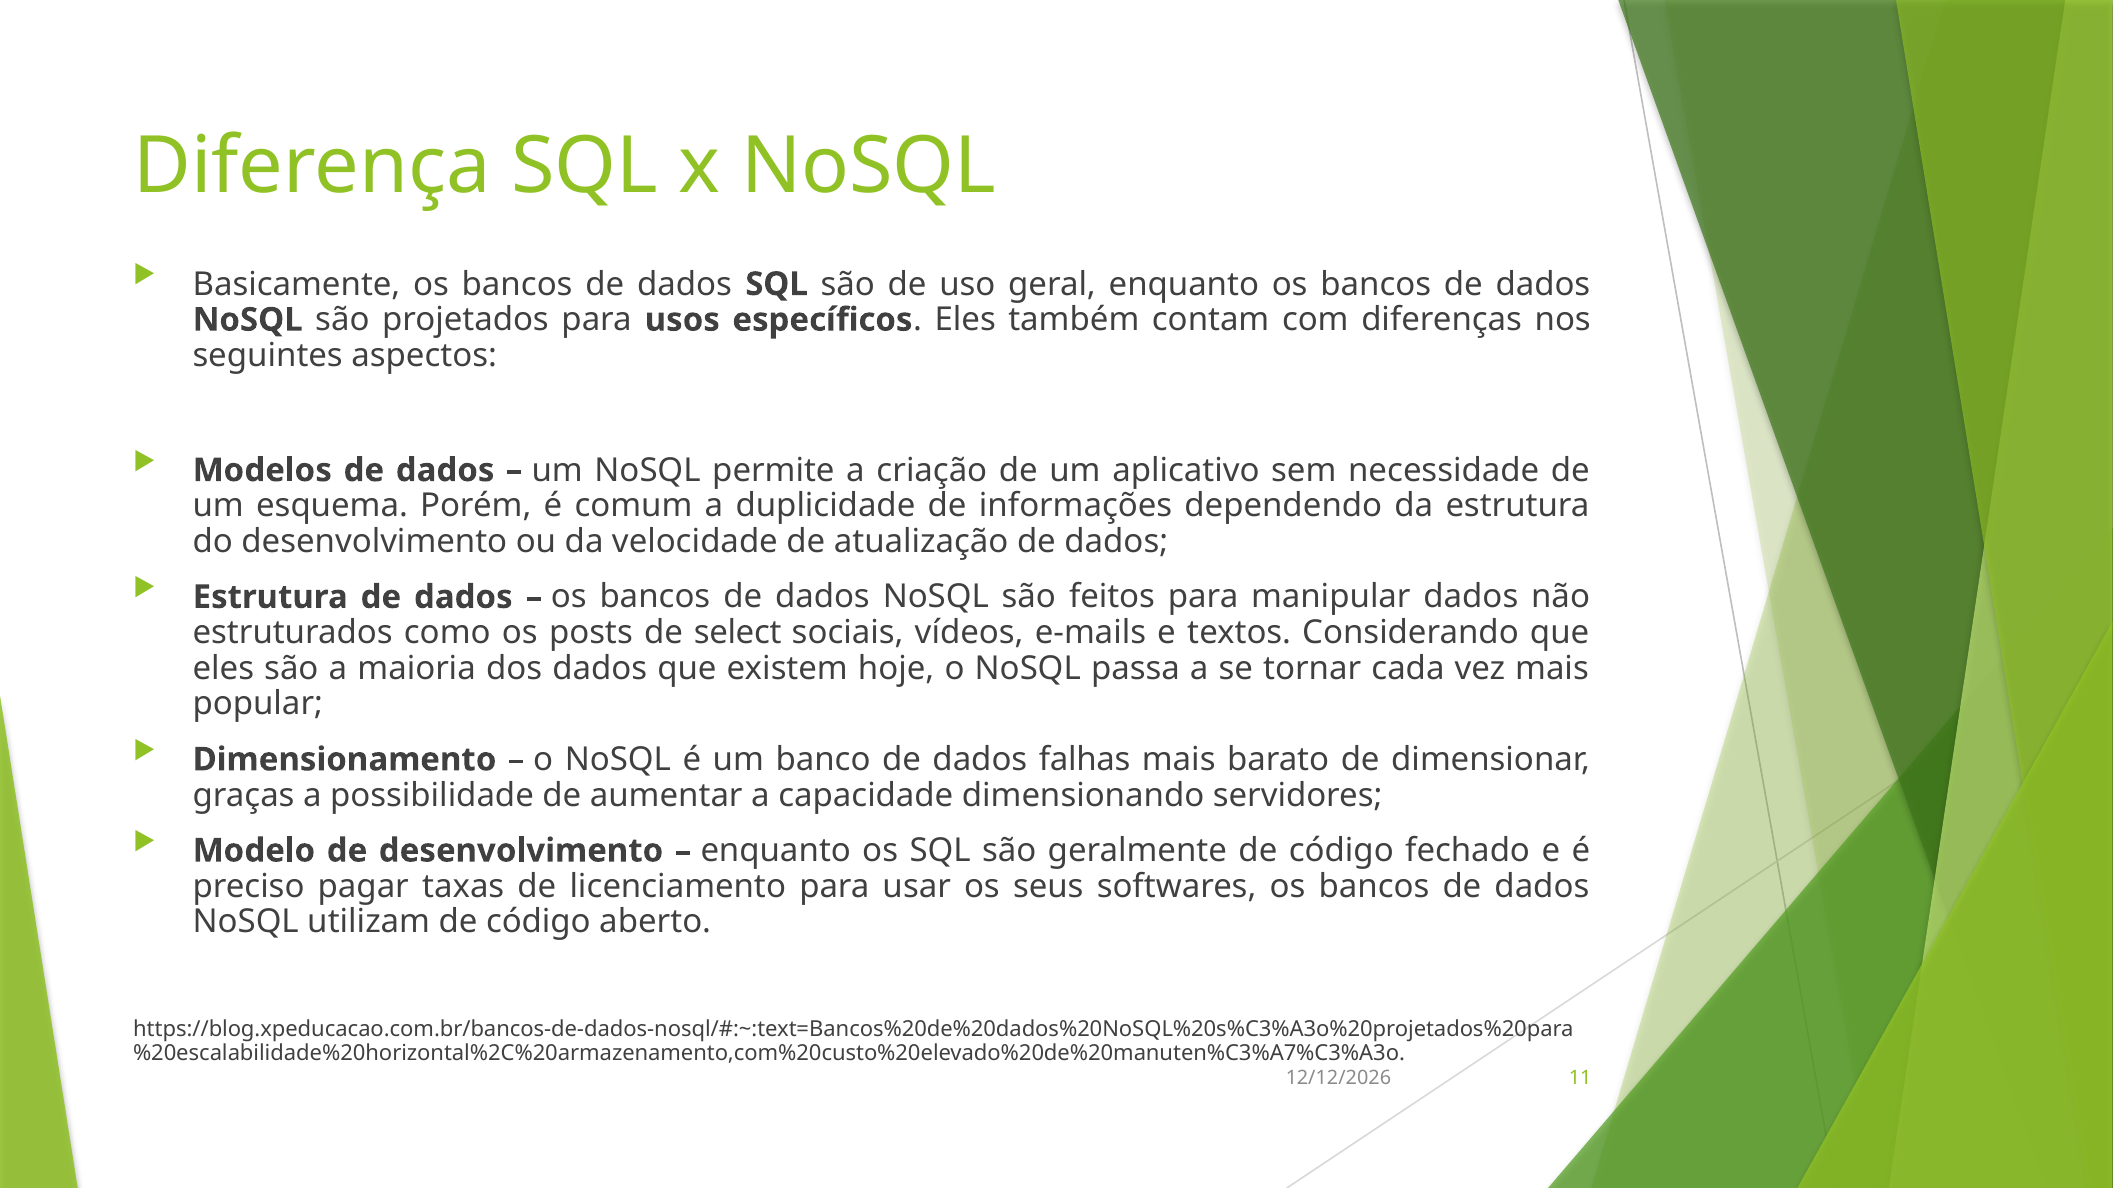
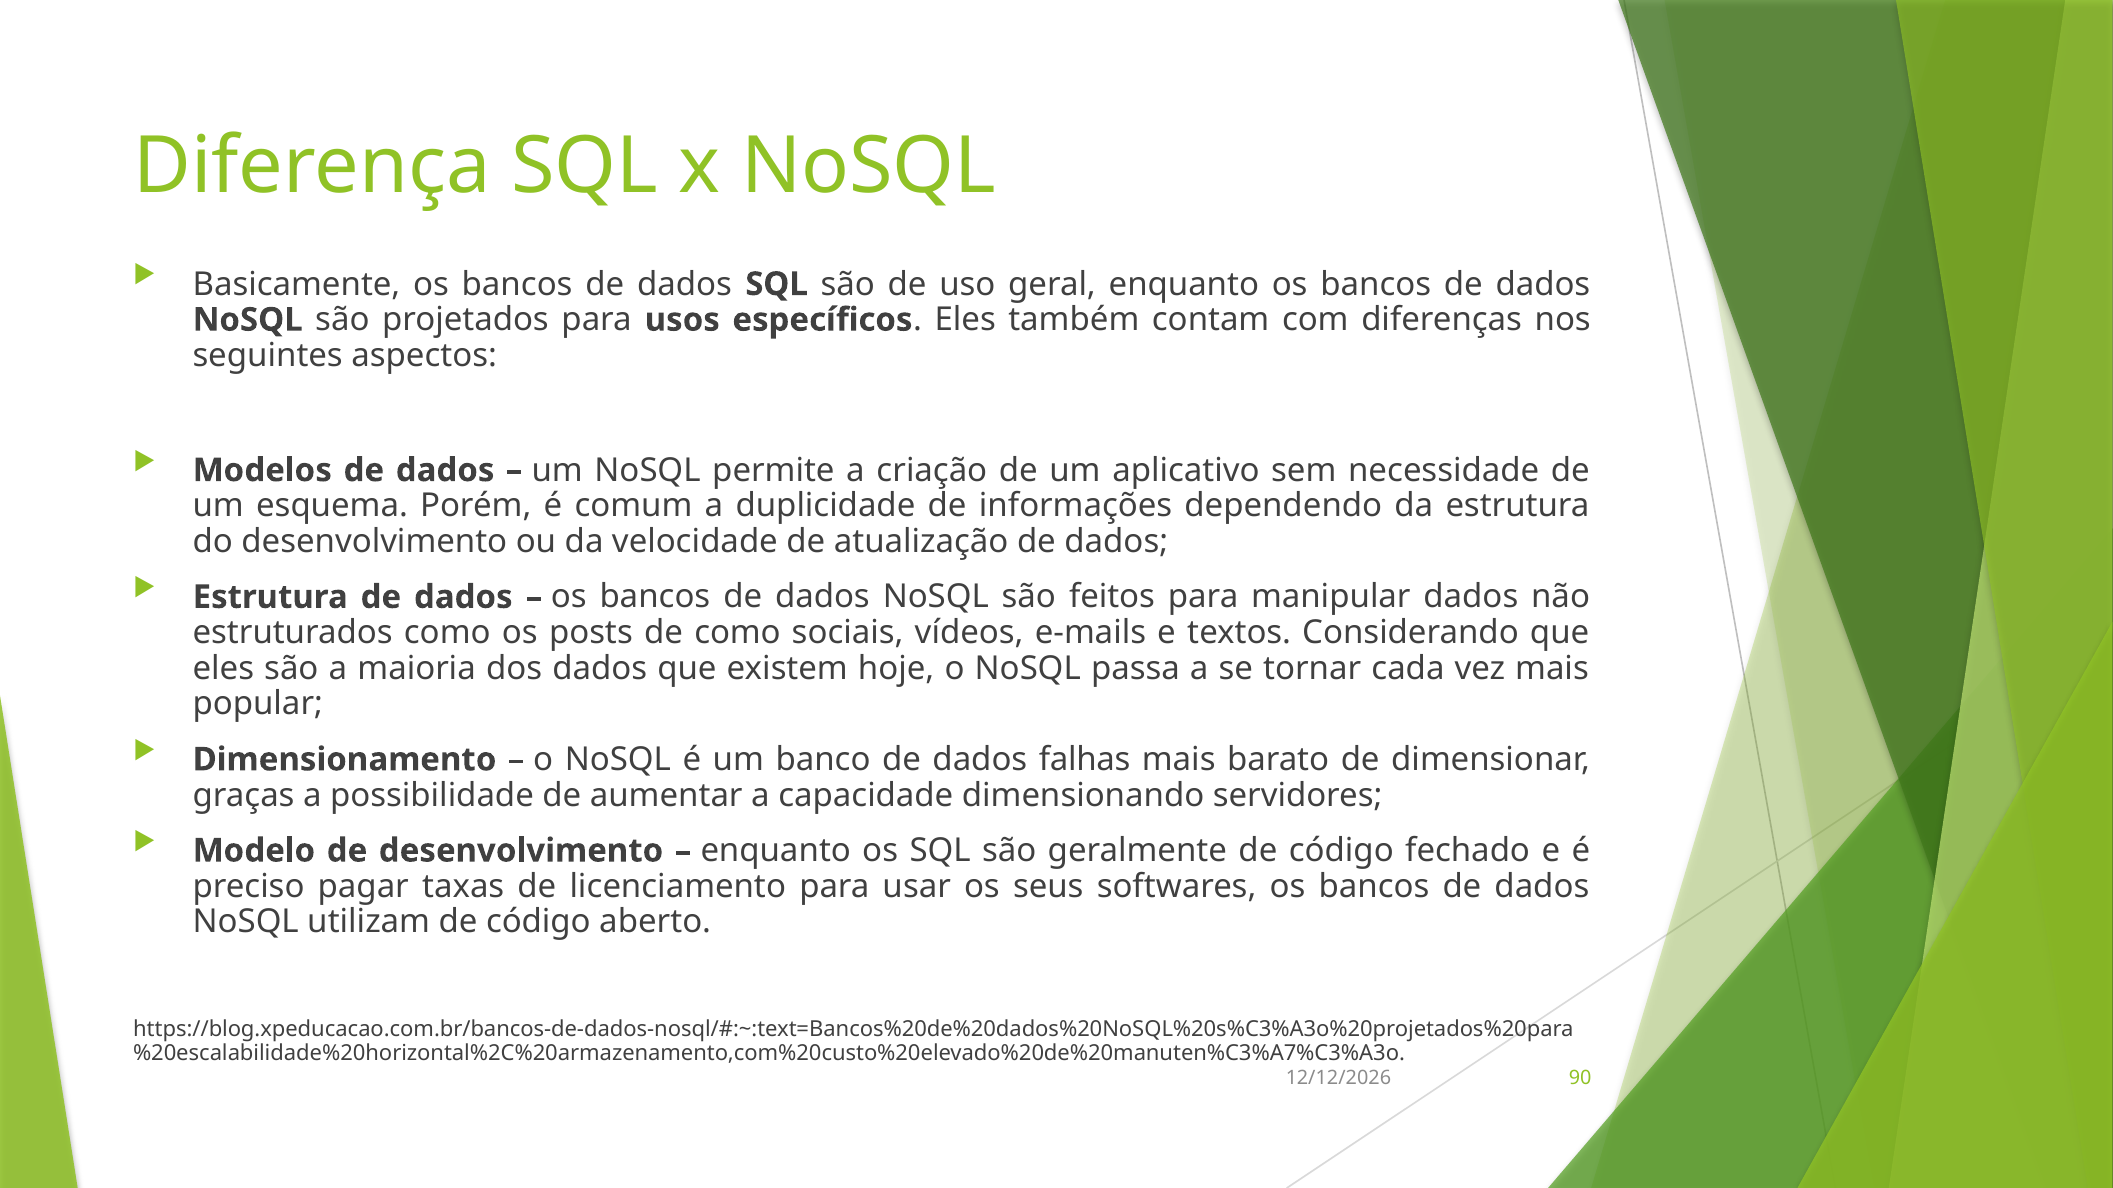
de select: select -> como (738, 633)
11: 11 -> 90 (1580, 1078)
